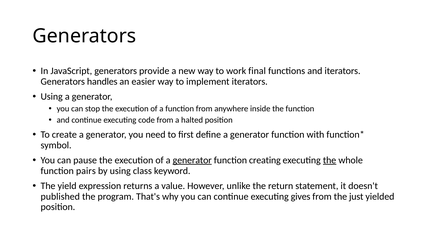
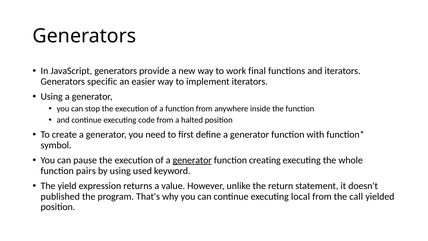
handles: handles -> specific (102, 82)
the underline: present -> none (330, 160)
class: class -> used (142, 171)
gives: gives -> local (301, 196)
just: just -> call (356, 196)
